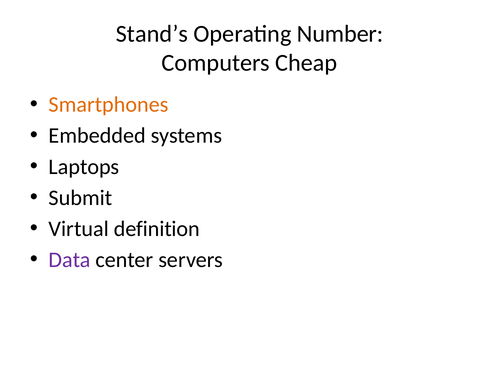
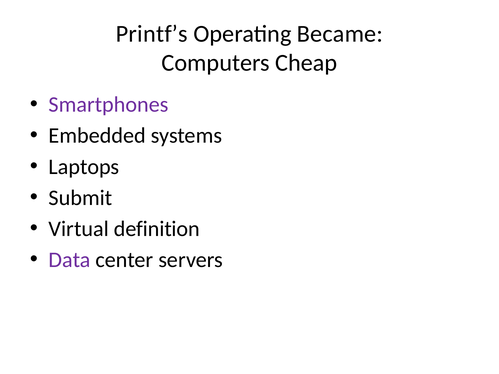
Stand’s: Stand’s -> Printf’s (152, 34)
Number: Number -> Became (340, 34)
Smartphones colour: orange -> purple (109, 105)
